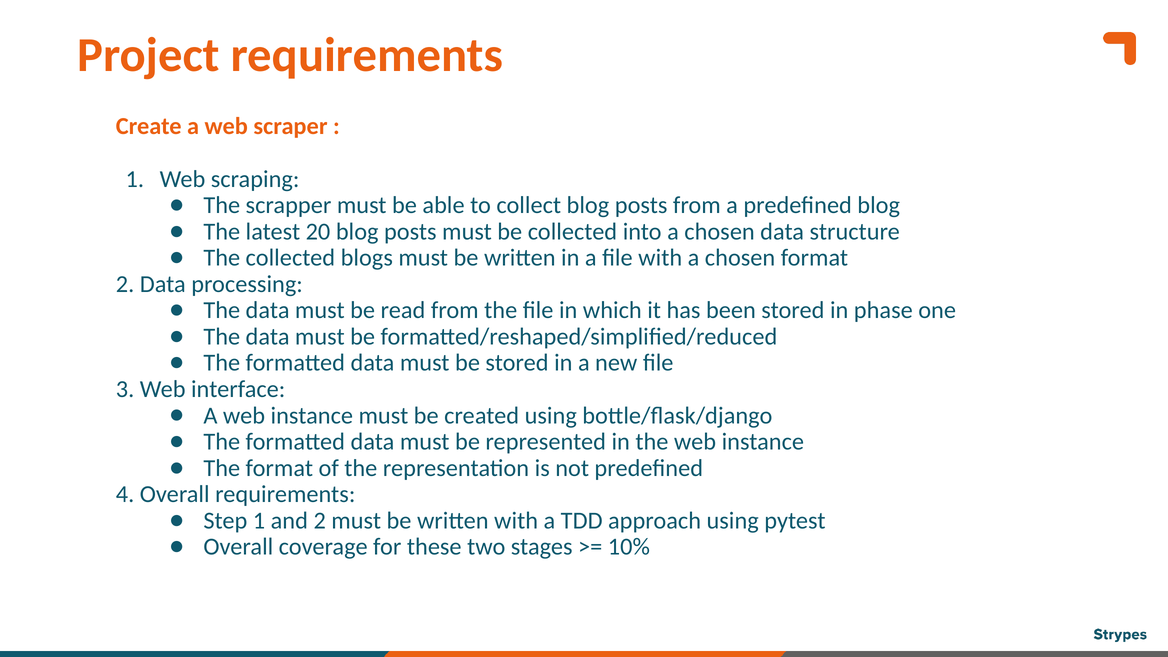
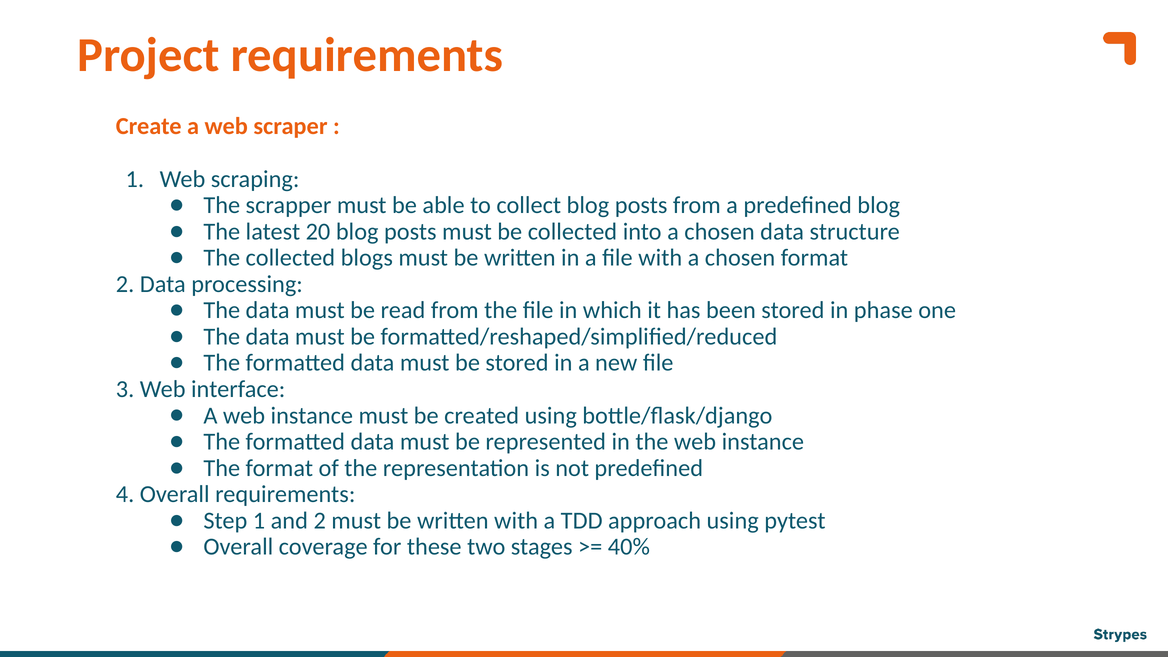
10%: 10% -> 40% (629, 547)
